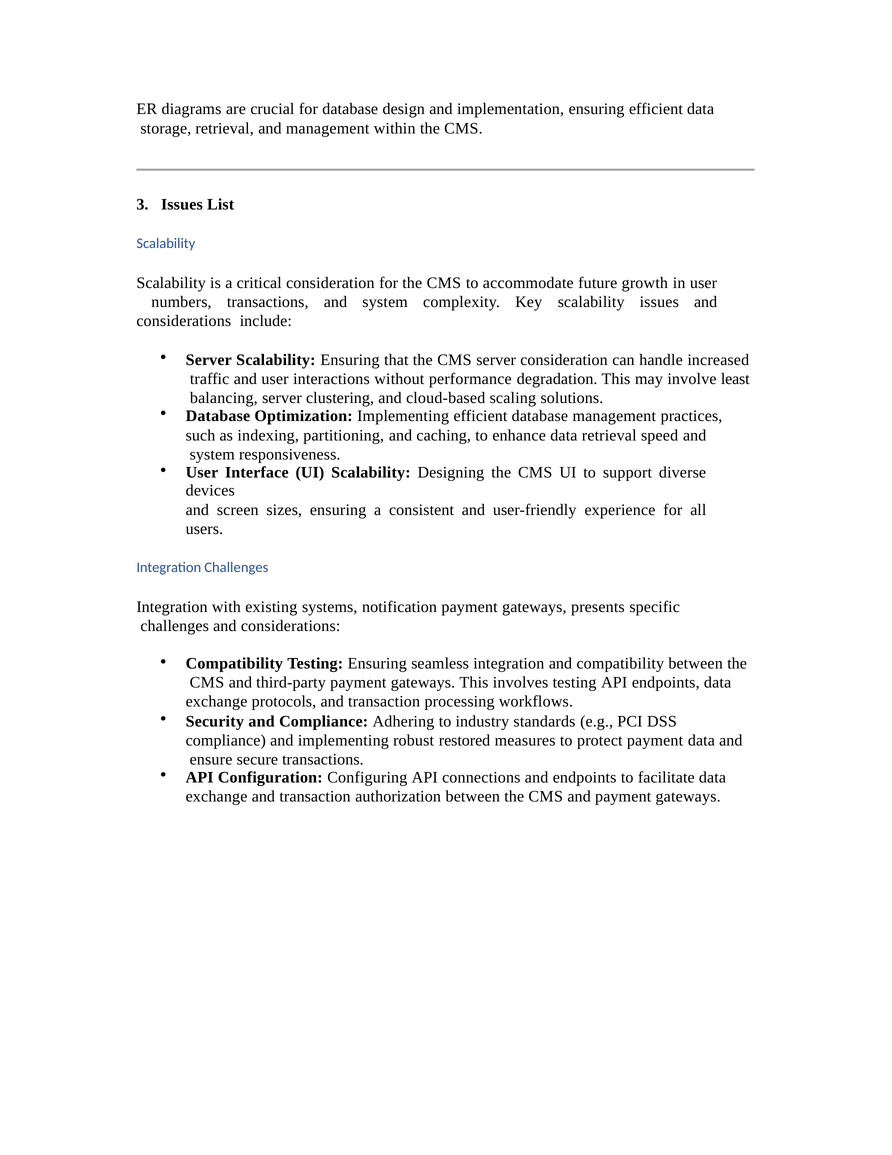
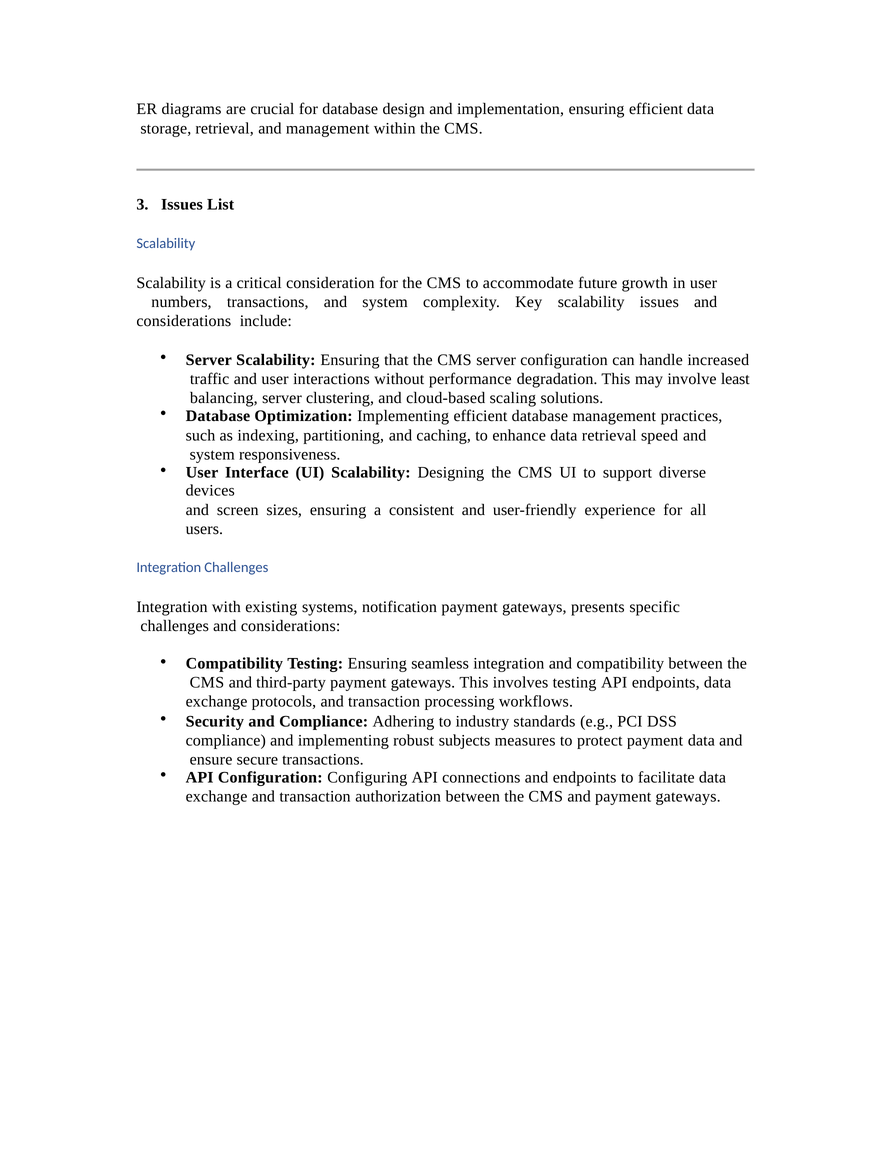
server consideration: consideration -> configuration (564, 360)
restored: restored -> subjects (465, 740)
